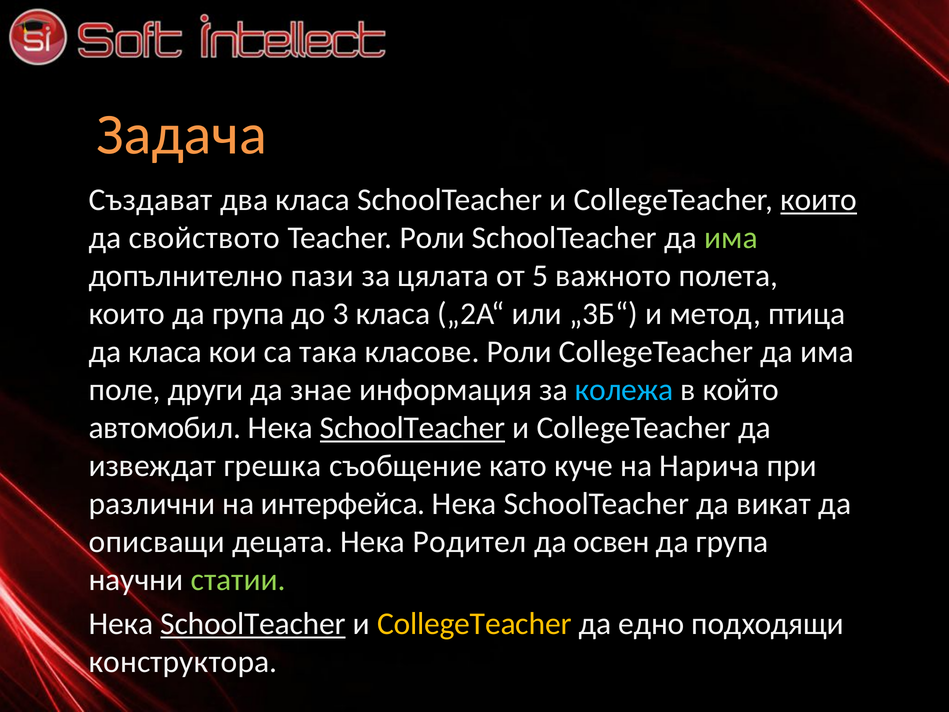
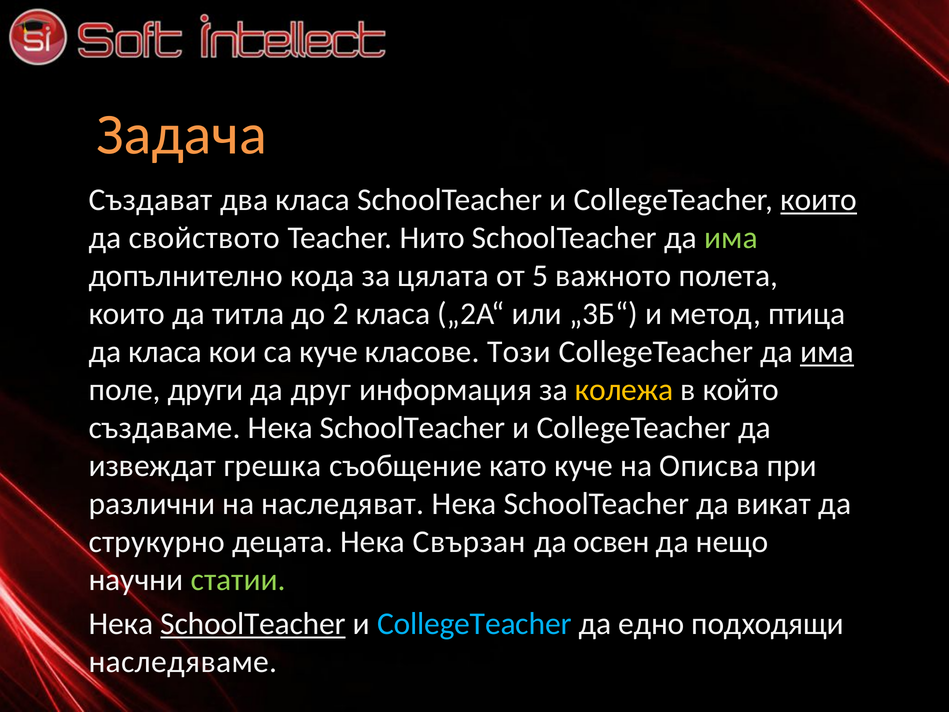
Teacher Роли: Роли -> Нито (432, 238)
пази: пази -> кода (322, 276)
които да група: група -> титла (248, 314)
3: 3 -> 2 (341, 314)
са така: така -> куче (329, 352)
класове Роли: Роли -> Този (519, 352)
има underline: none -> present (827, 352)
знае: знае -> друг (321, 390)
колежа colour: light blue -> yellow (624, 390)
автомобил: автомобил -> създаваме (165, 428)
SchoolTeacher underline: present -> none (413, 428)
Нарича: Нарича -> Описва (709, 466)
интерфейса: интерфейса -> наследяват (343, 504)
описващи: описващи -> струкурно (157, 542)
Родител: Родител -> Свързан (469, 542)
група: група -> нещо (732, 542)
CollegeTeacher colour: yellow -> light blue (474, 624)
конструктора: конструктора -> наследяваме (183, 662)
